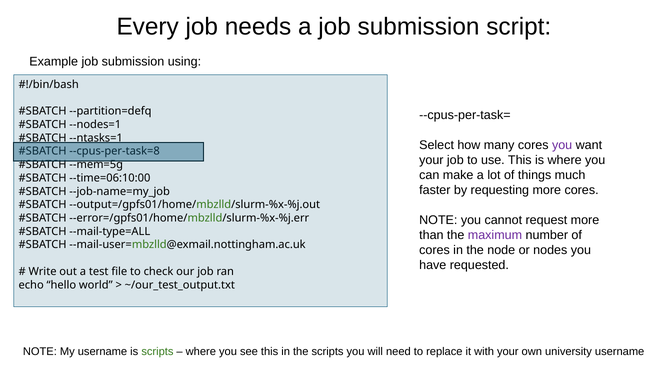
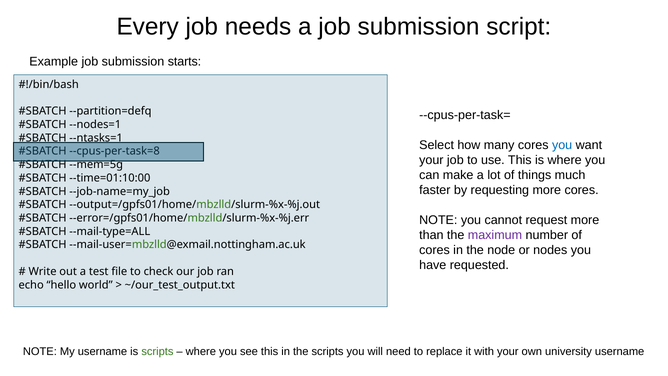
using: using -> starts (184, 61)
you colour: purple -> blue (562, 145)
--time=06:10:00: --time=06:10:00 -> --time=01:10:00 (110, 178)
